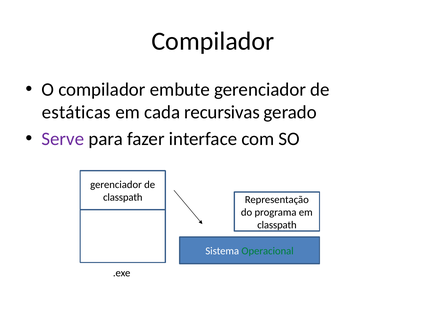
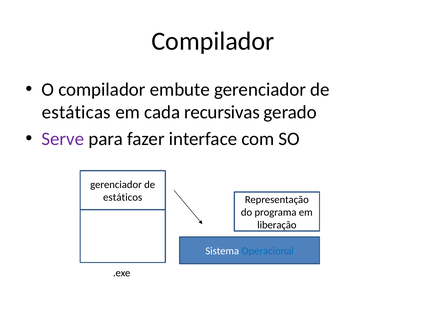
classpath: classpath -> estáticos (123, 197)
classpath: classpath -> liberação (277, 225)
Operacional colour: green -> blue (268, 251)
